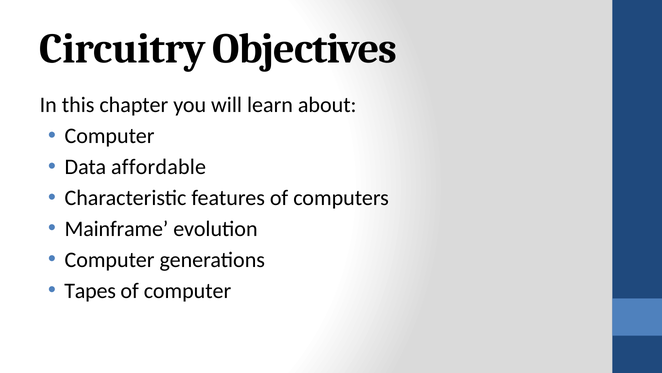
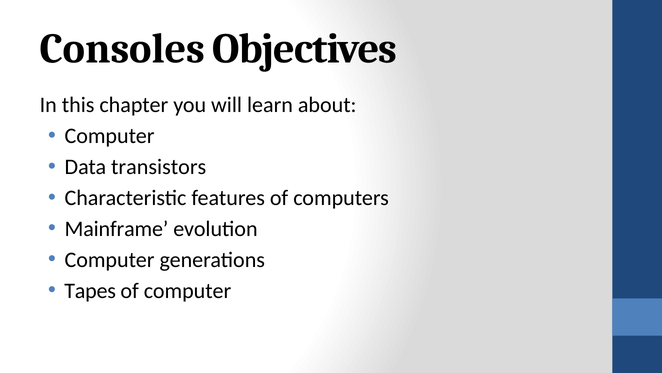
Circuitry: Circuitry -> Consoles (122, 49)
affordable: affordable -> transistors (159, 167)
